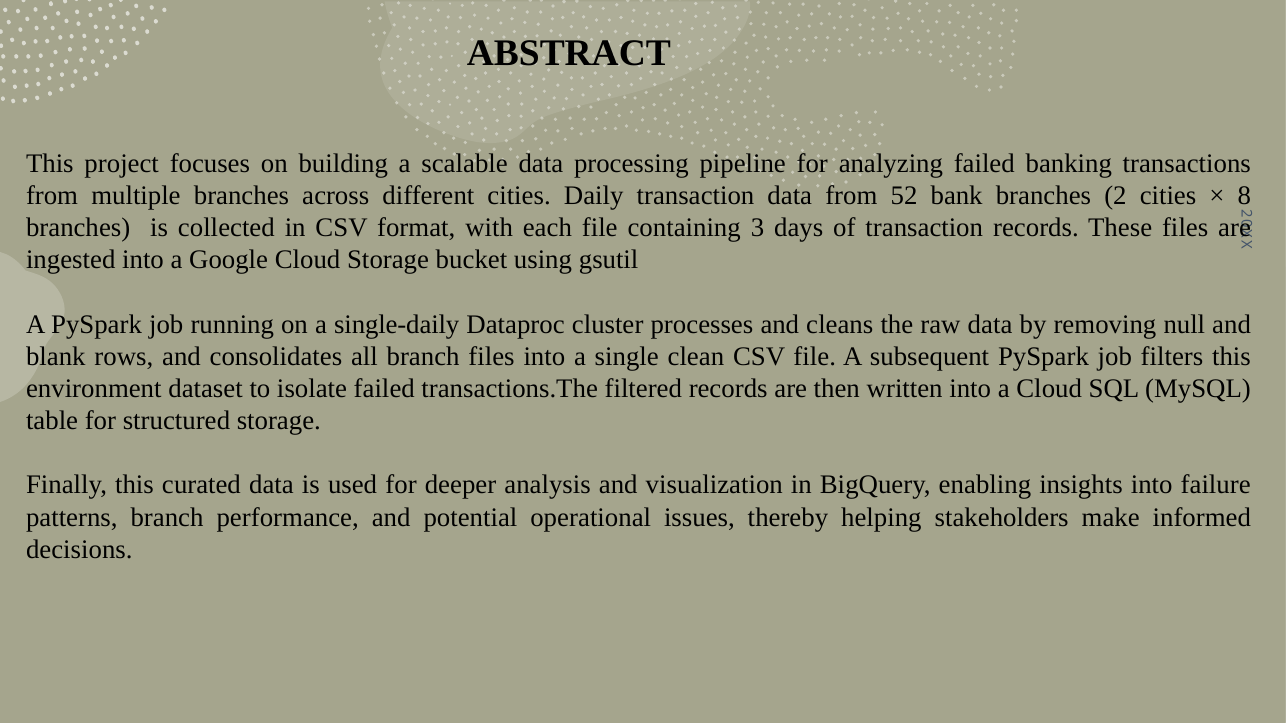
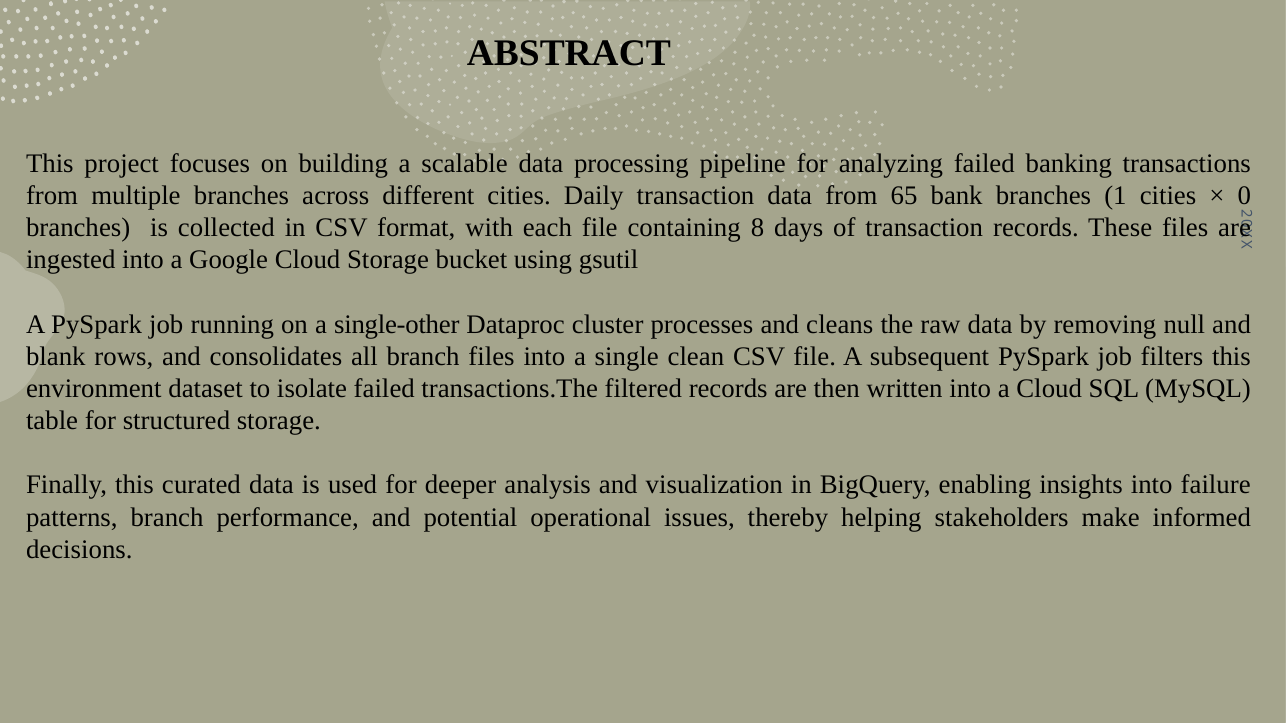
52: 52 -> 65 (904, 196)
branches 2: 2 -> 1 (1115, 196)
8: 8 -> 0 (1244, 196)
3: 3 -> 8 (757, 228)
single-daily: single-daily -> single-other (397, 325)
